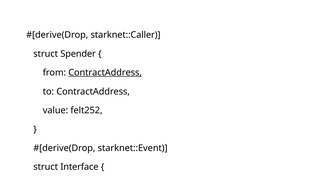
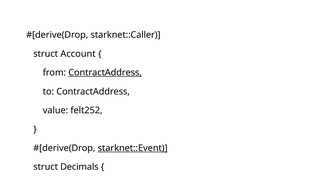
struct Spender: Spender -> Account (78, 54)
starknet::Event underline: none -> present (133, 148)
Interface: Interface -> Decimals (79, 167)
